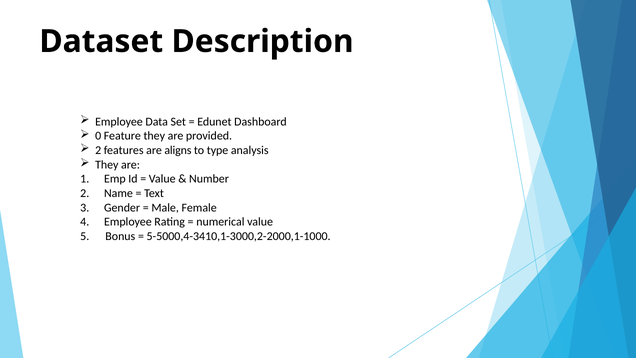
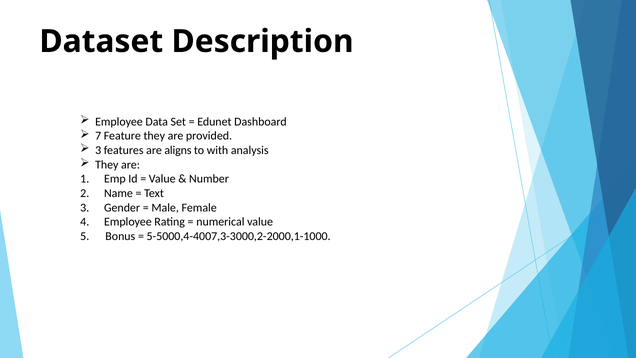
0: 0 -> 7 (98, 136)
2: 2 -> 3 (98, 150)
type: type -> with (218, 150)
5-5000,4-3410,1-3000,2-2000,1-1000: 5-5000,4-3410,1-3000,2-2000,1-1000 -> 5-5000,4-4007,3-3000,2-2000,1-1000 (239, 236)
